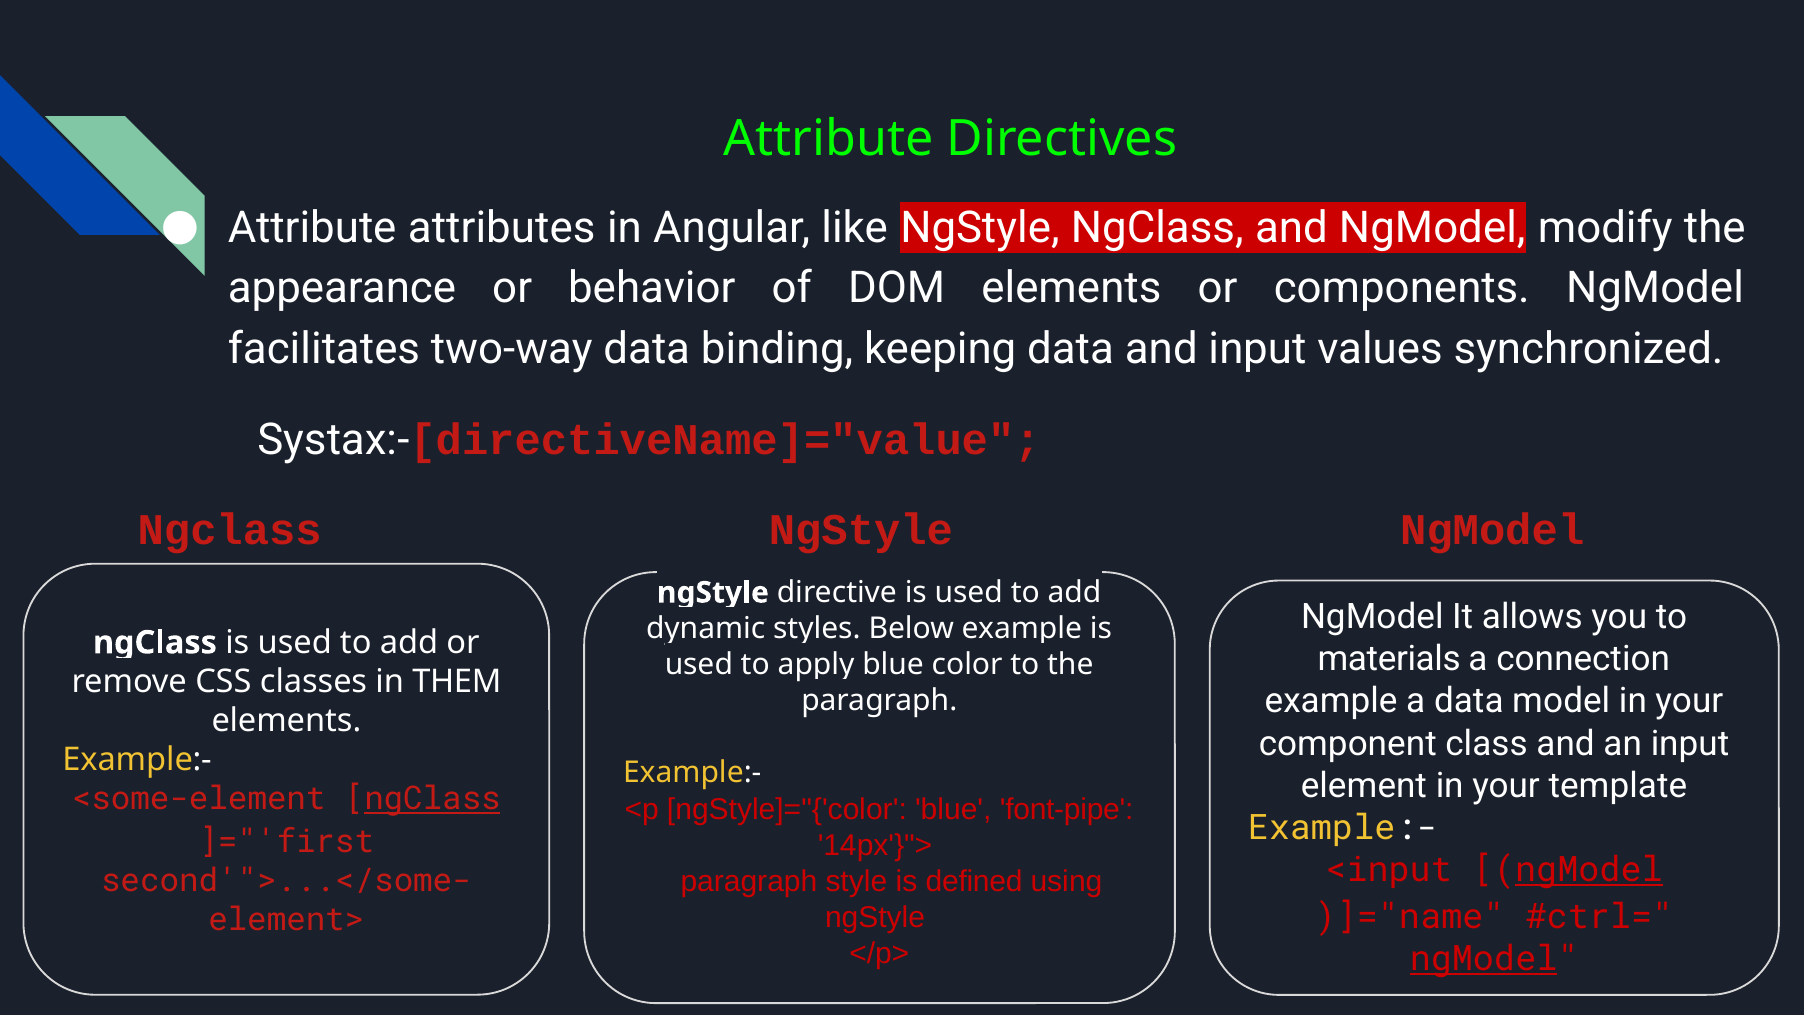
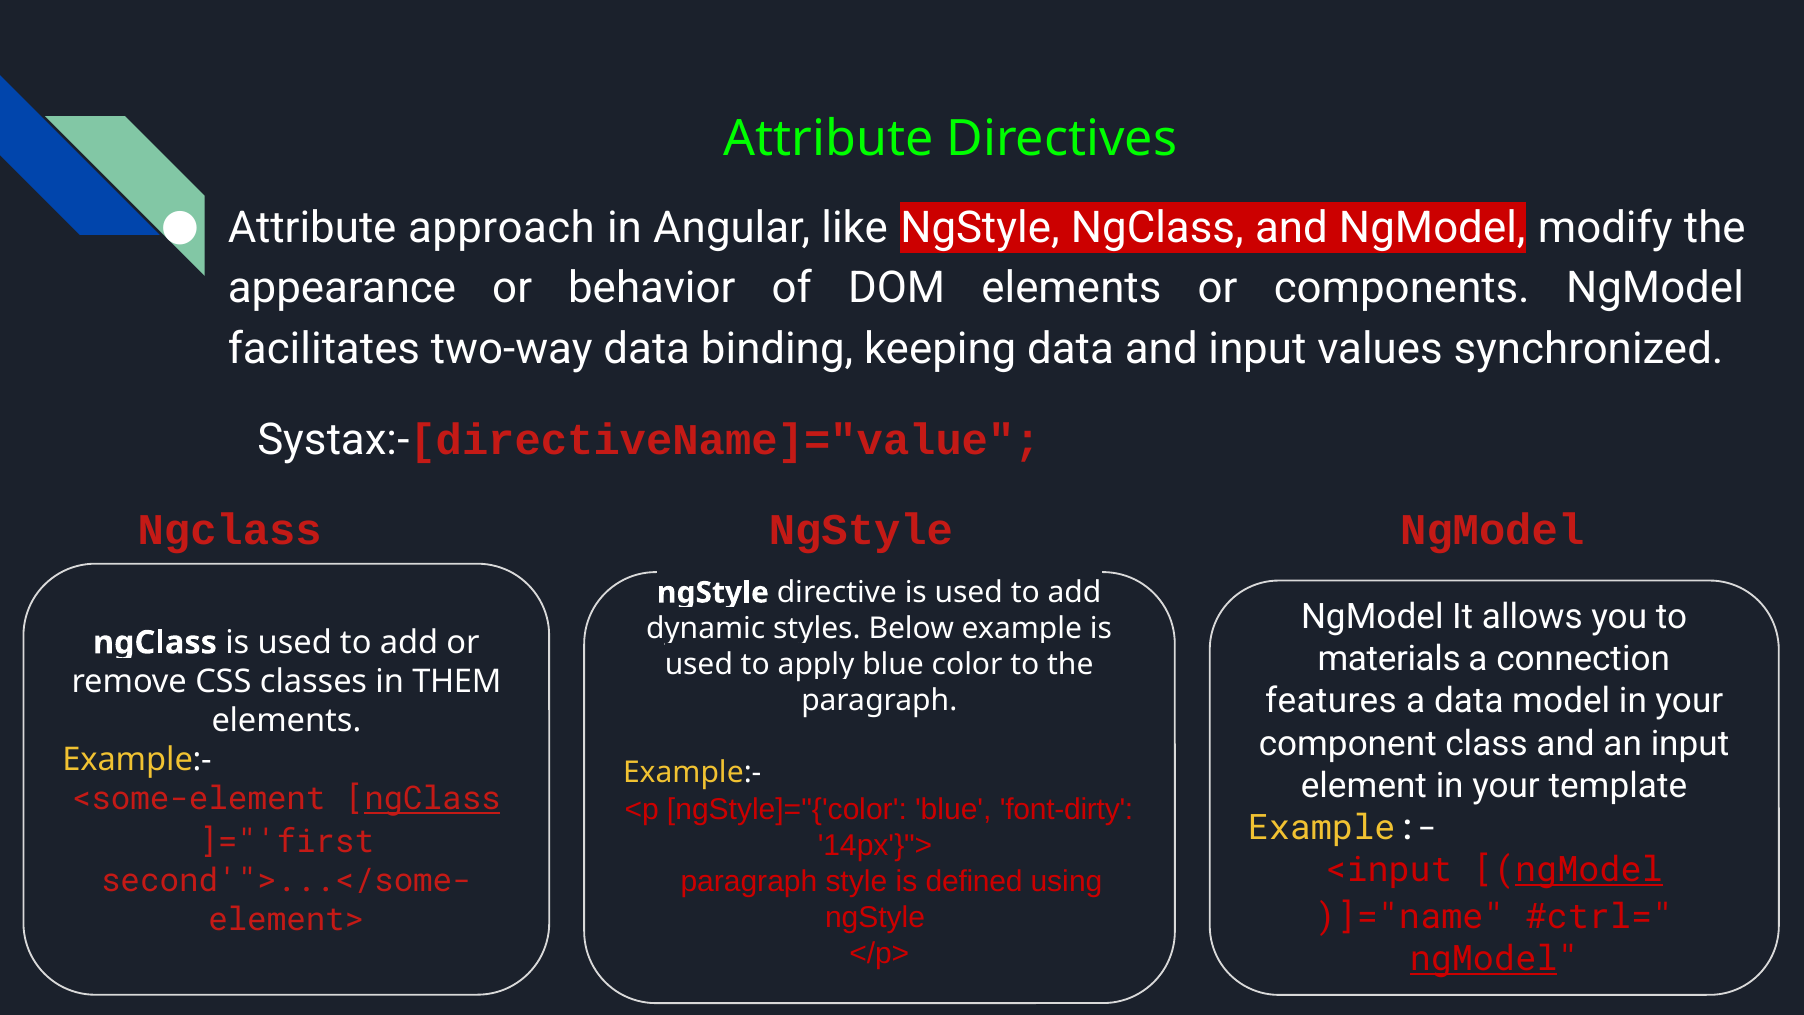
attributes: attributes -> approach (502, 228)
example: example -> features (1331, 701)
font-pipe: font-pipe -> font-dirty (1067, 809)
